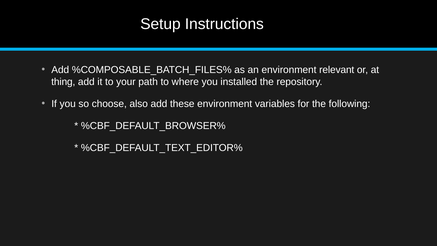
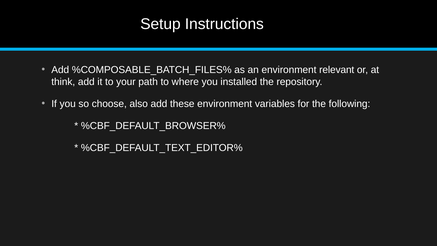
thing: thing -> think (63, 82)
